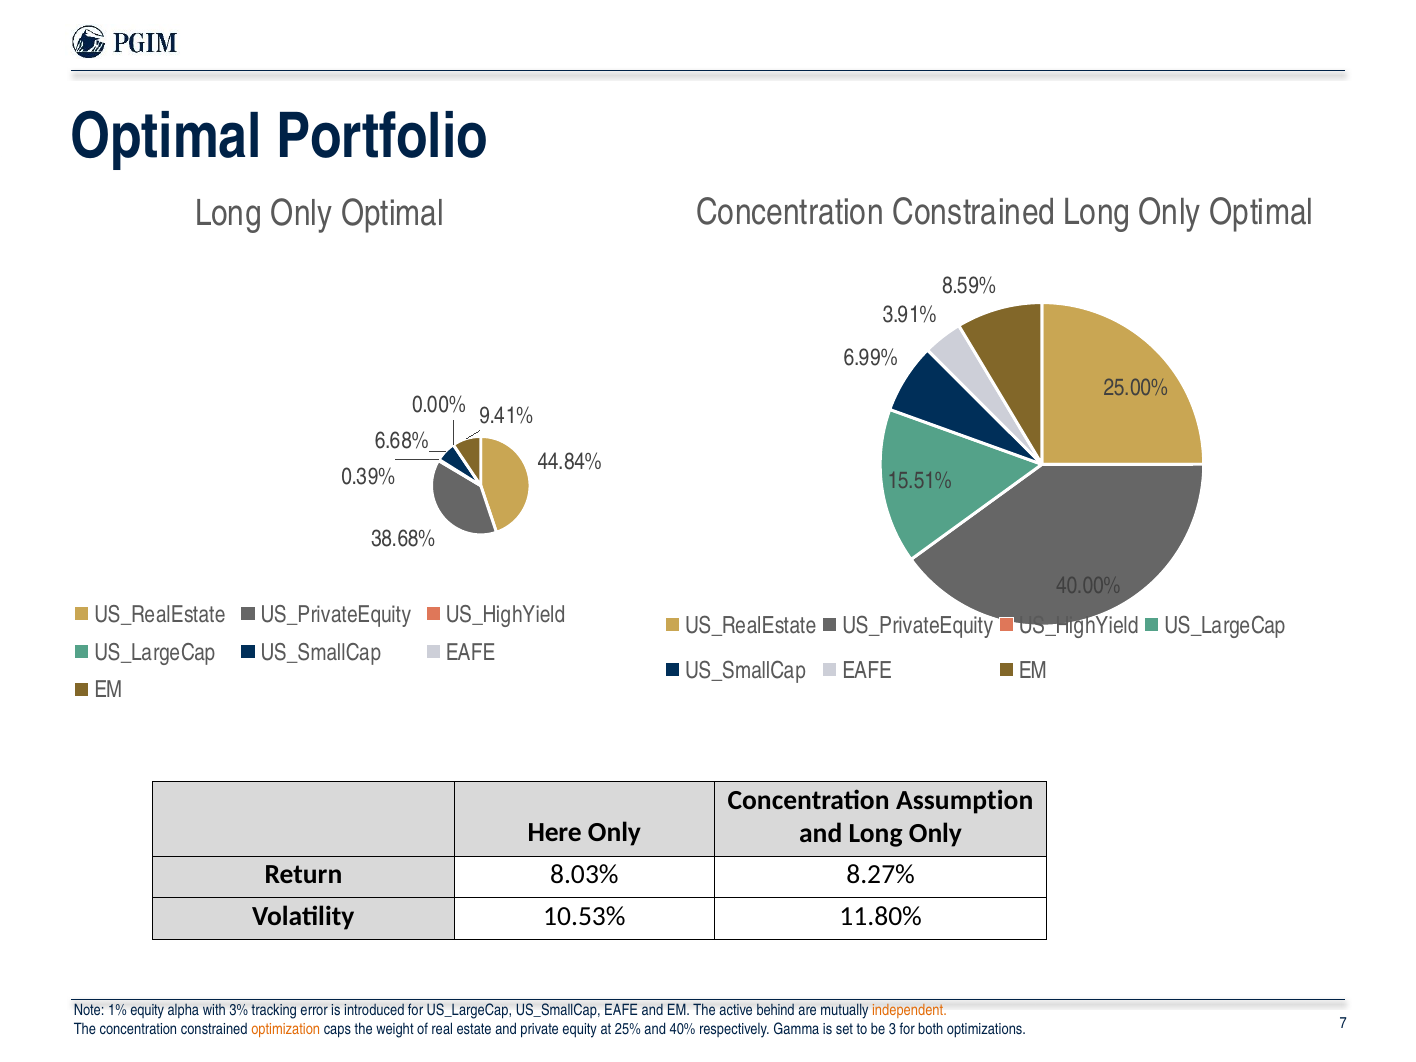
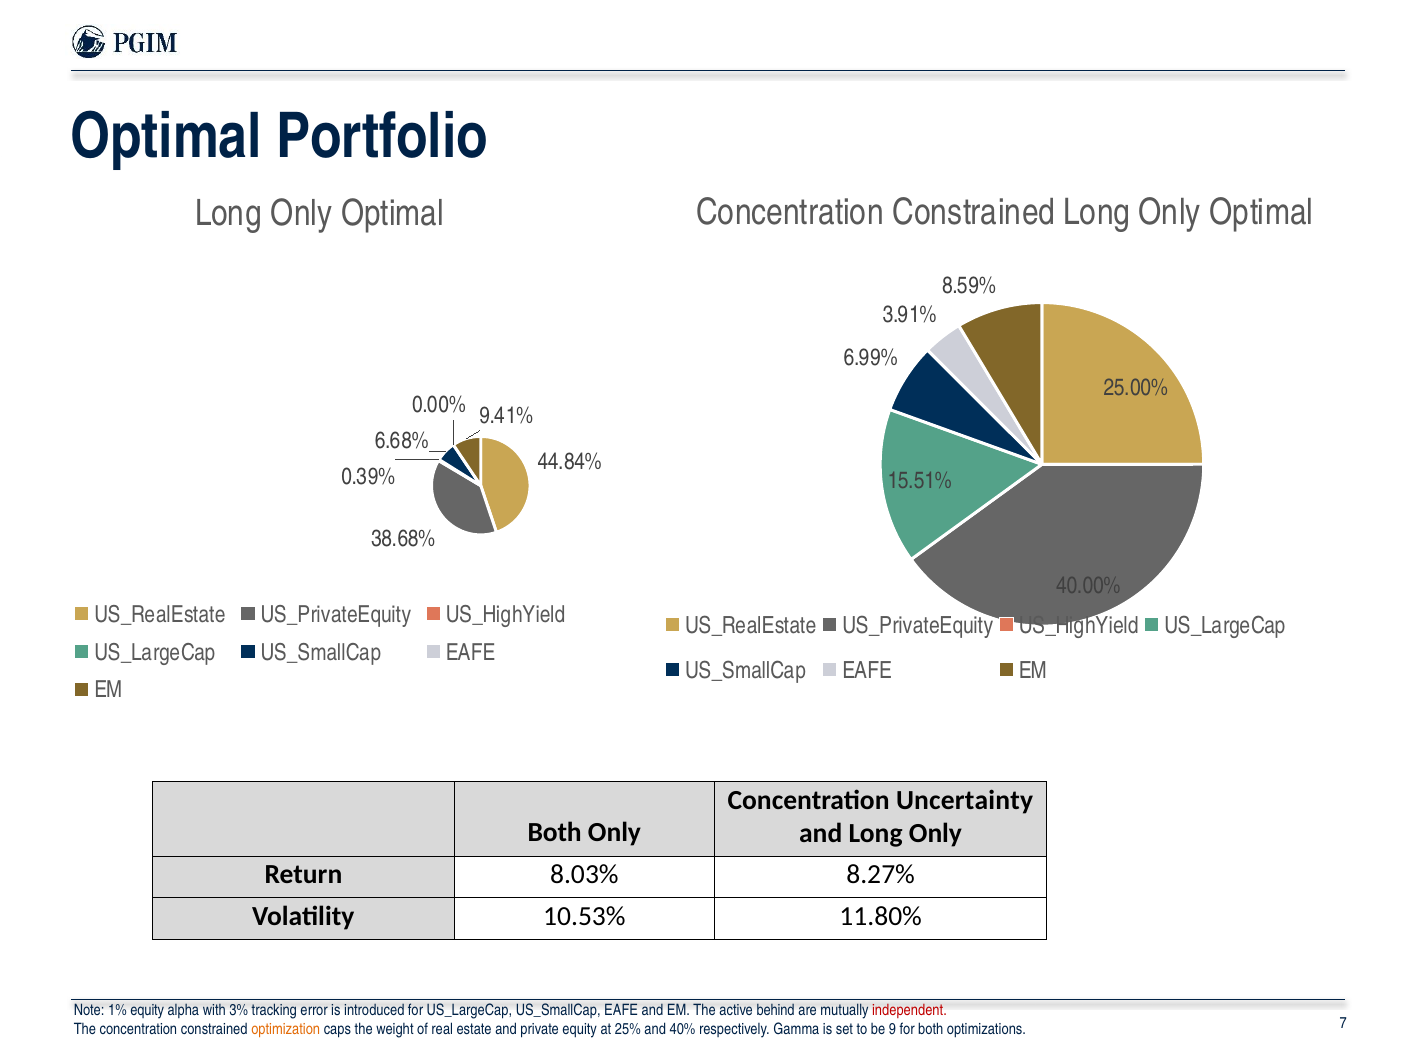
Assumption: Assumption -> Uncertainty (965, 800)
Here: Here -> Both (555, 833)
independent colour: orange -> red (909, 1011)
3: 3 -> 9 (892, 1029)
